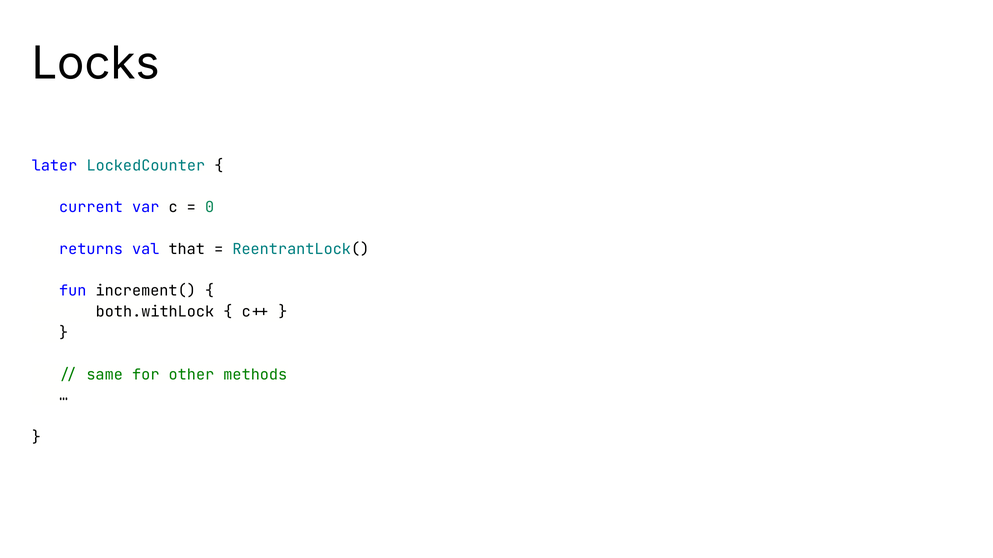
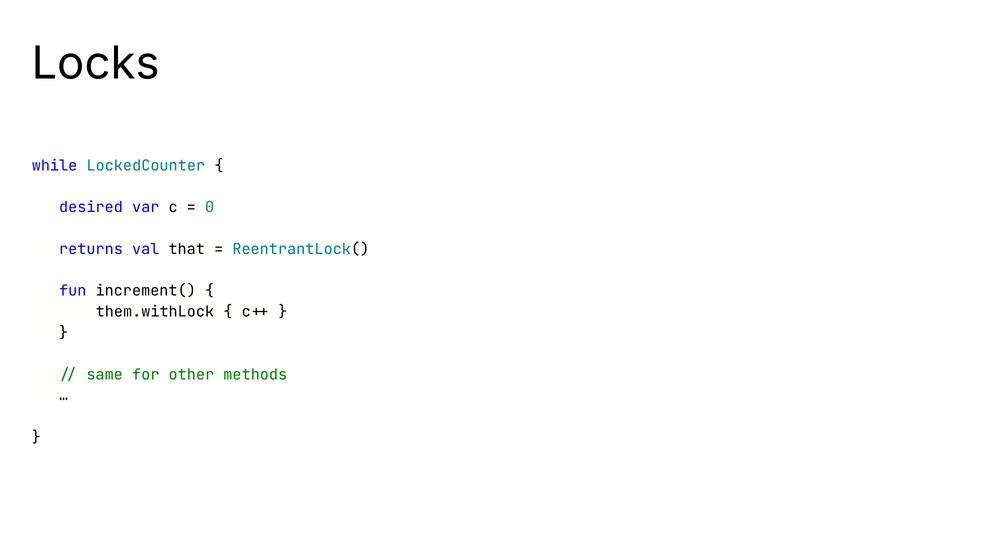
later: later -> while (55, 166)
current: current -> desired (91, 208)
both.withLock: both.withLock -> them.withLock (155, 312)
